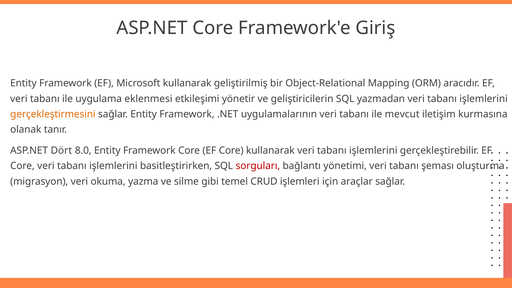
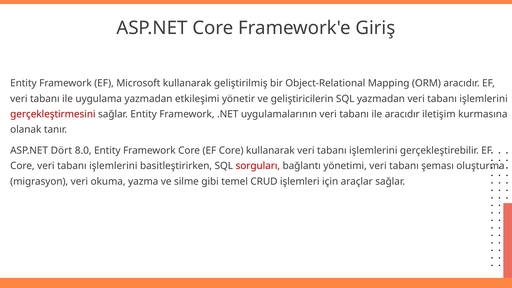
uygulama eklenmesi: eklenmesi -> yazmadan (148, 99)
gerçekleştirmesini colour: orange -> red (53, 114)
ile mevcut: mevcut -> aracıdır (402, 114)
